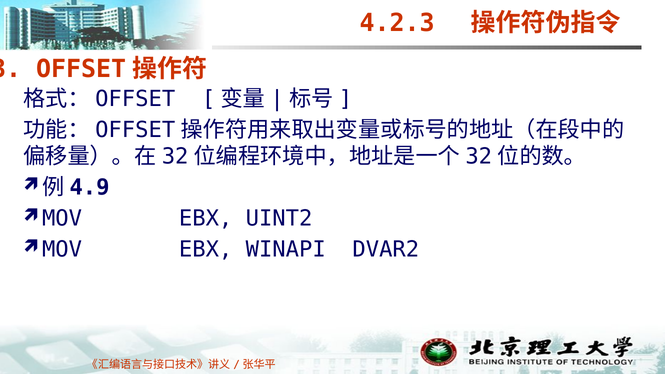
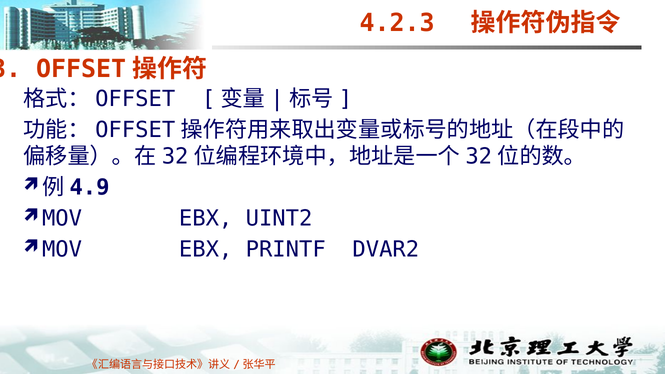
WINAPI: WINAPI -> PRINTF (286, 250)
